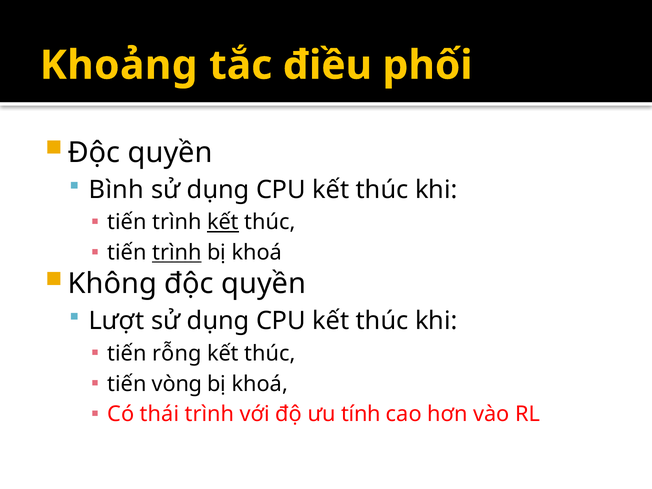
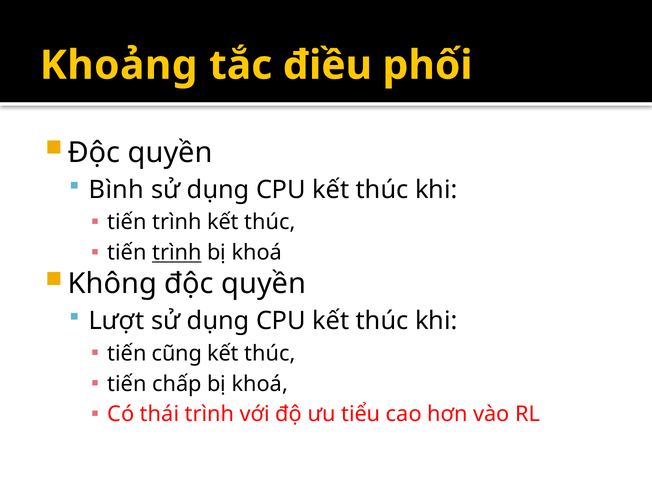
kết underline: present -> none (223, 222)
rỗng: rỗng -> cũng (177, 353)
vòng: vòng -> chấp (177, 384)
tính: tính -> tiểu (361, 414)
